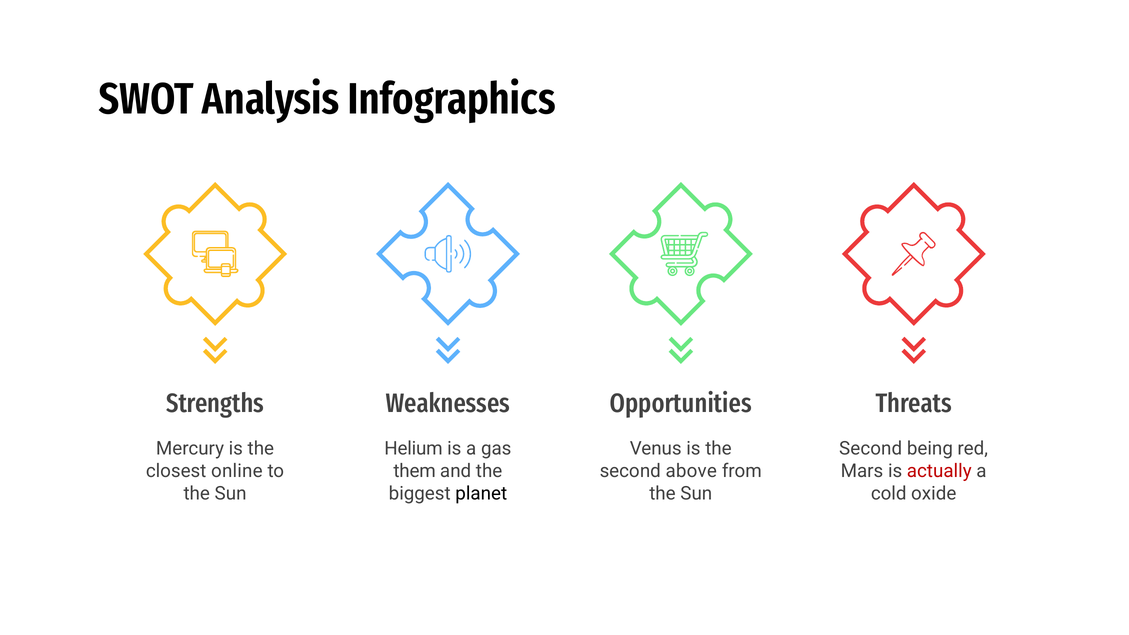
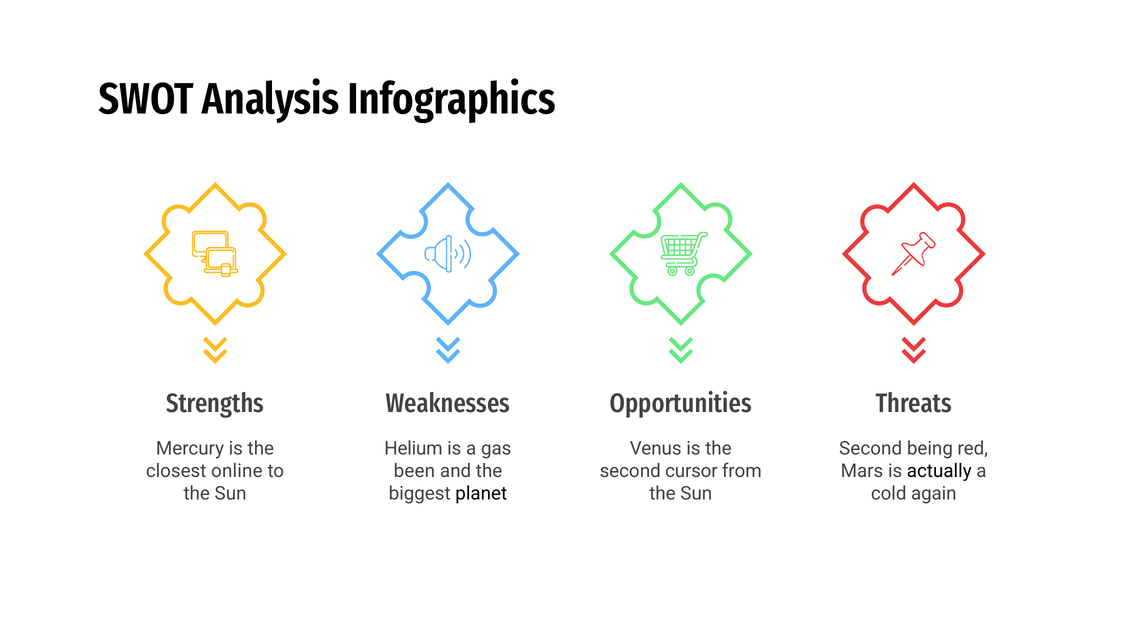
them: them -> been (414, 471)
above: above -> cursor (691, 471)
actually colour: red -> black (939, 471)
oxide: oxide -> again (934, 494)
